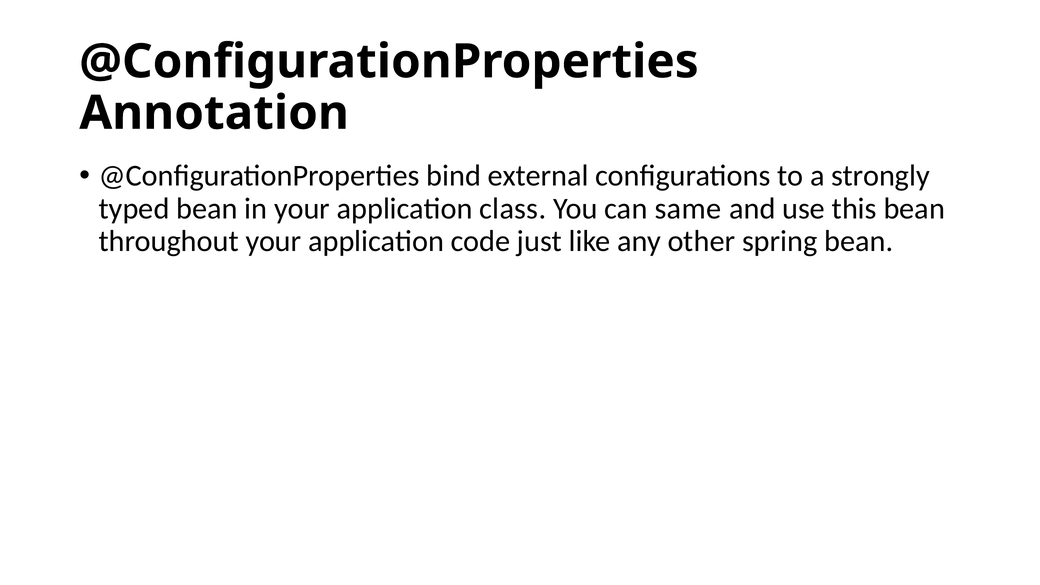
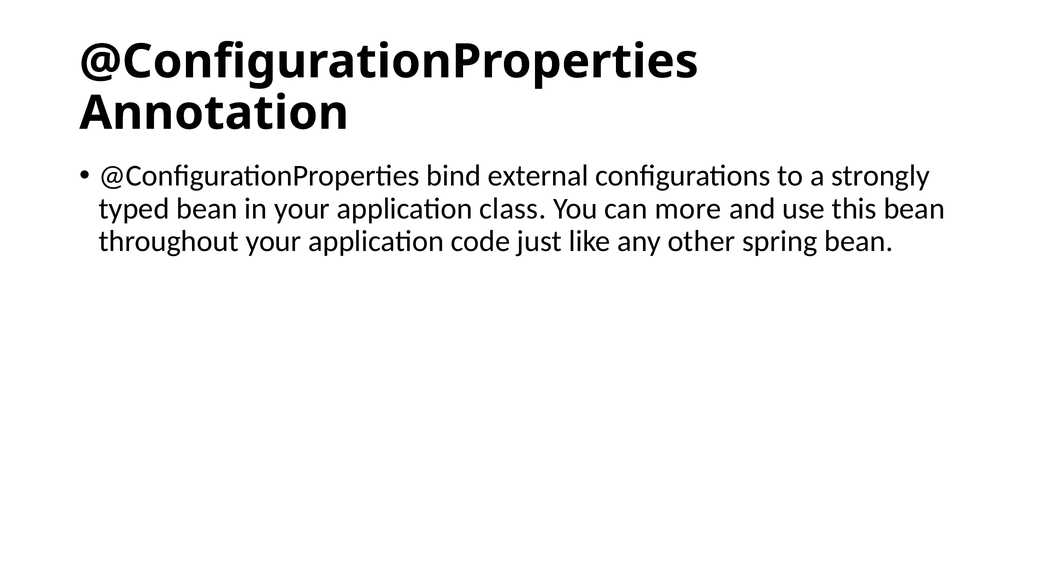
same: same -> more (688, 209)
